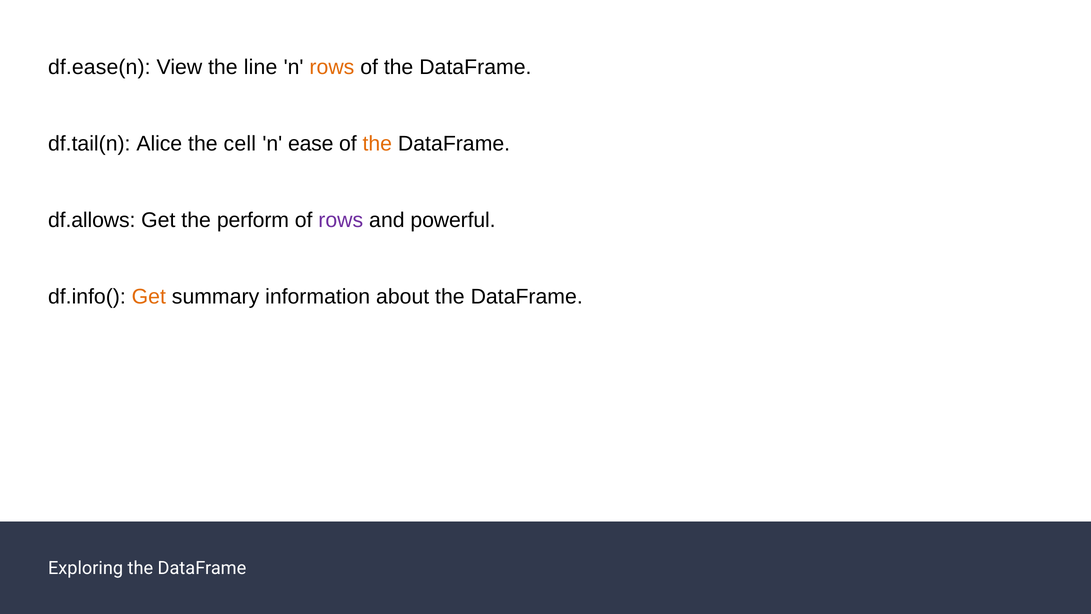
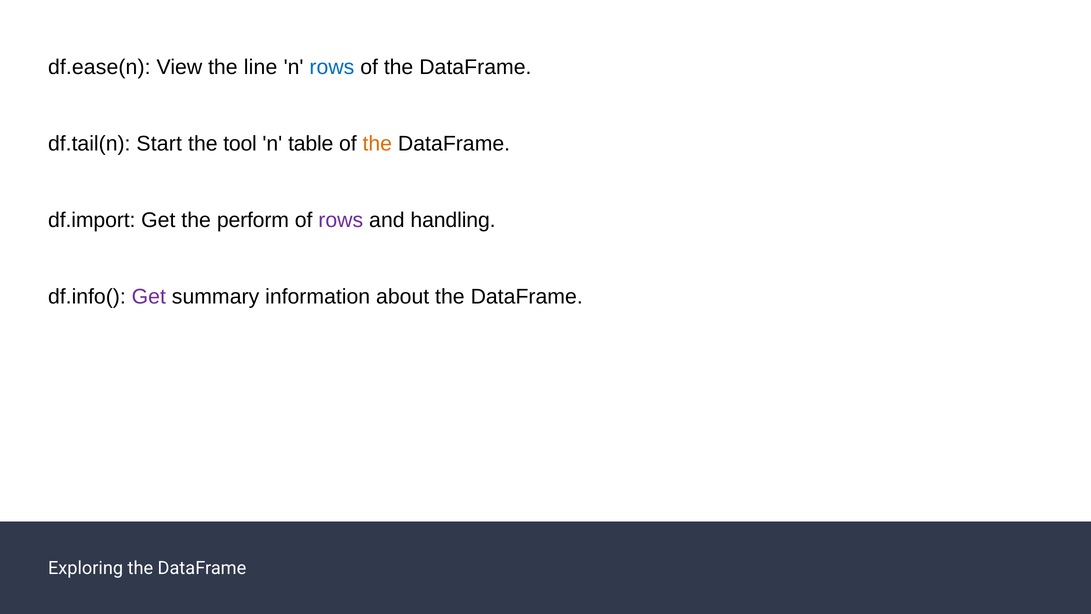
rows colour: orange -> blue (332, 67)
Alice: Alice -> Start (159, 144)
cell: cell -> tool (240, 144)
ease: ease -> table (311, 144)
df.allows: df.allows -> df.import (92, 220)
powerful: powerful -> handling (453, 220)
Get colour: orange -> purple (149, 297)
